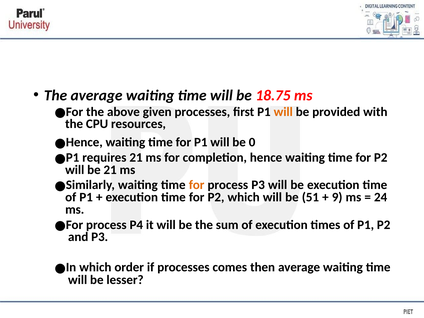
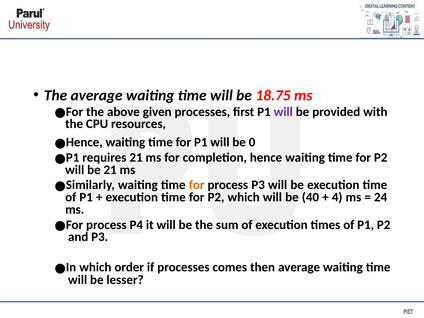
will colour: orange -> purple (283, 112)
51: 51 -> 40 (310, 197)
9: 9 -> 4 (337, 197)
